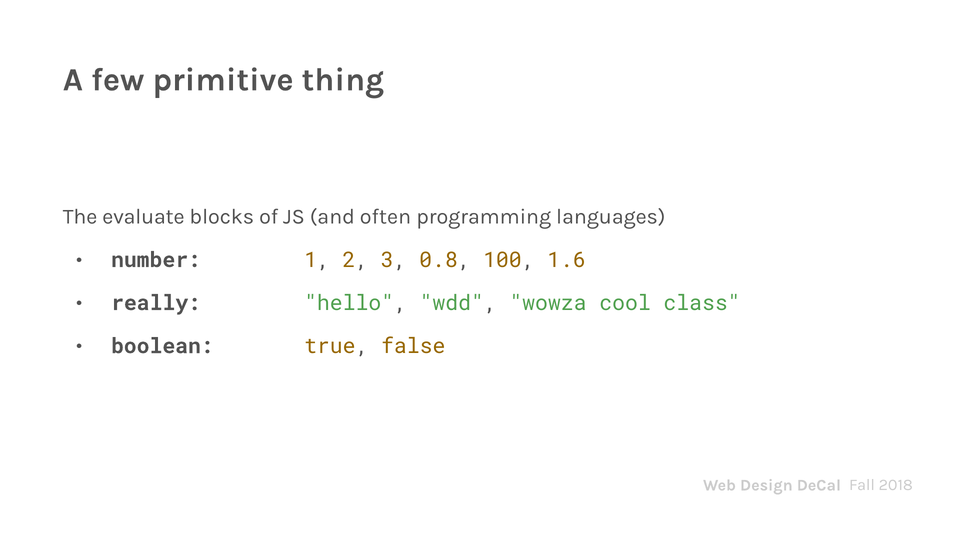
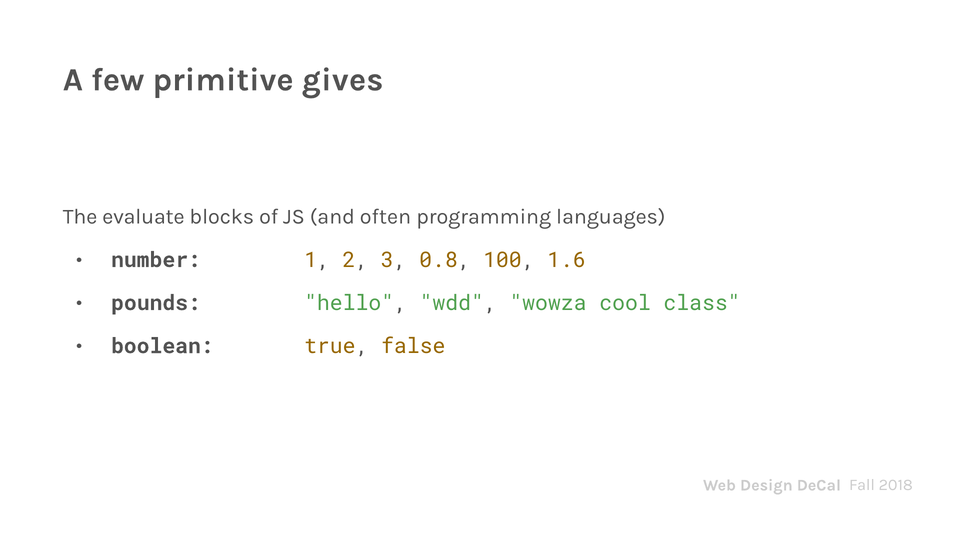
thing: thing -> gives (343, 80)
really: really -> pounds (156, 303)
